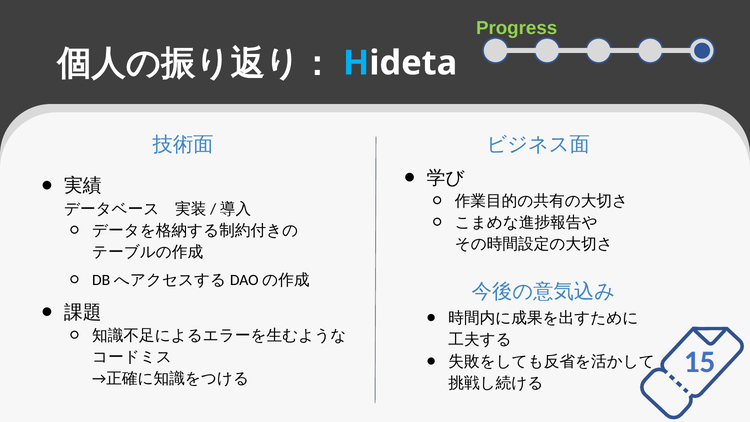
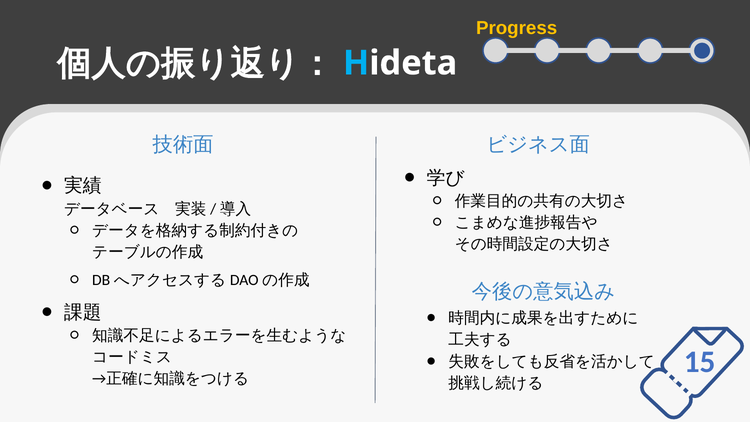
Progress colour: light green -> yellow (517, 28)
